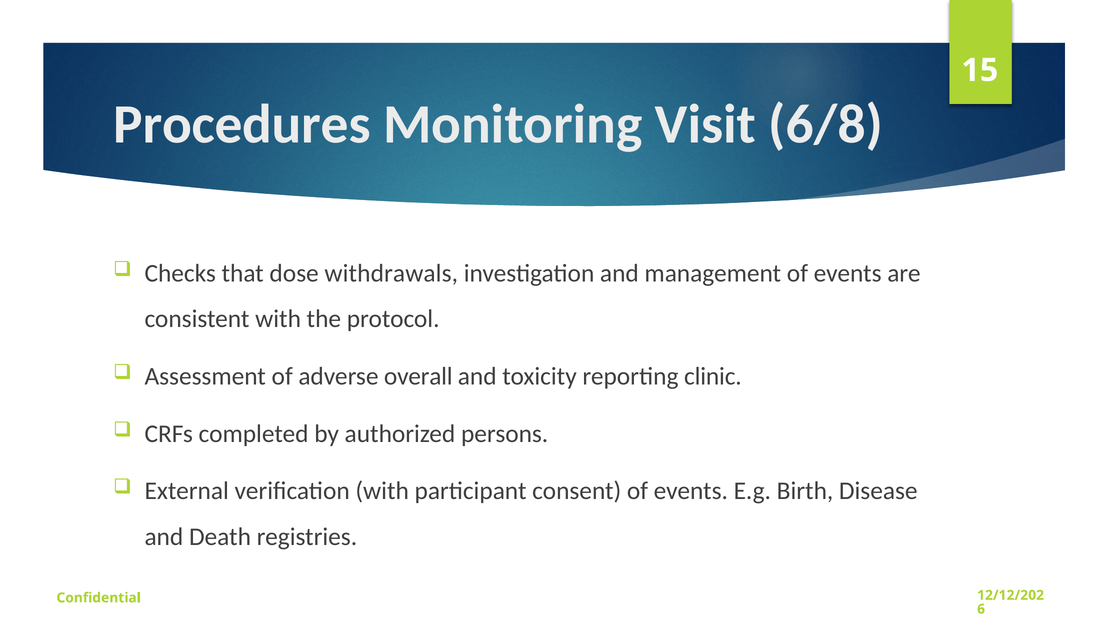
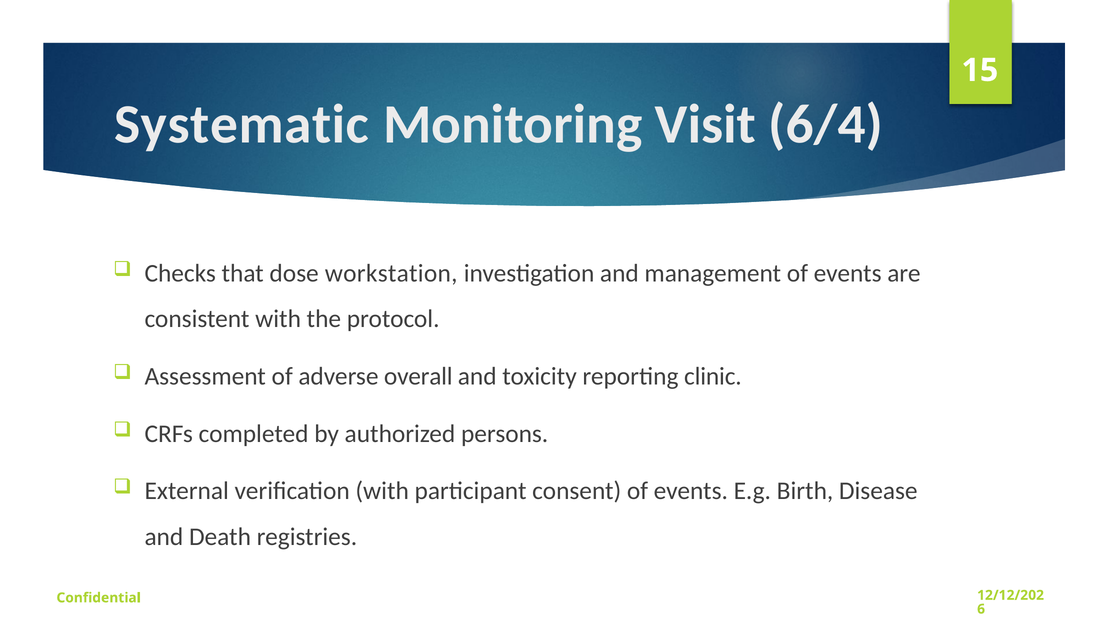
Procedures: Procedures -> Systematic (242, 125)
6/8: 6/8 -> 6/4 (826, 125)
withdrawals: withdrawals -> workstation (391, 273)
